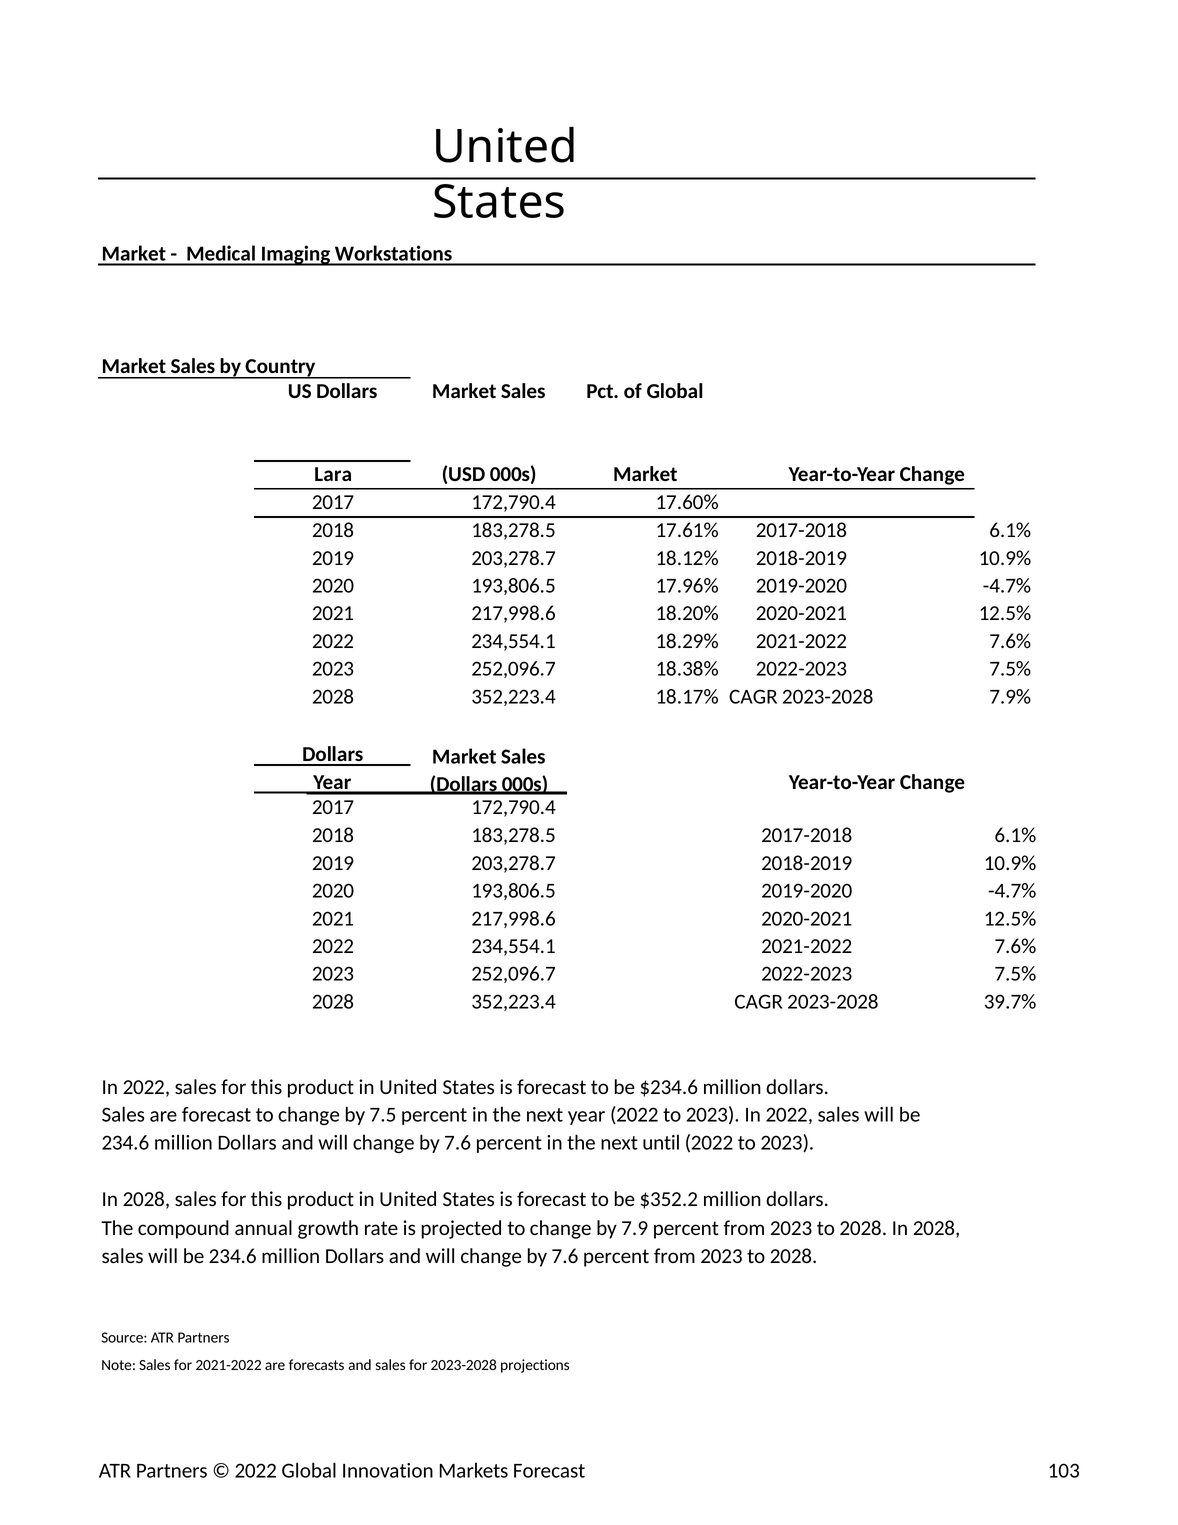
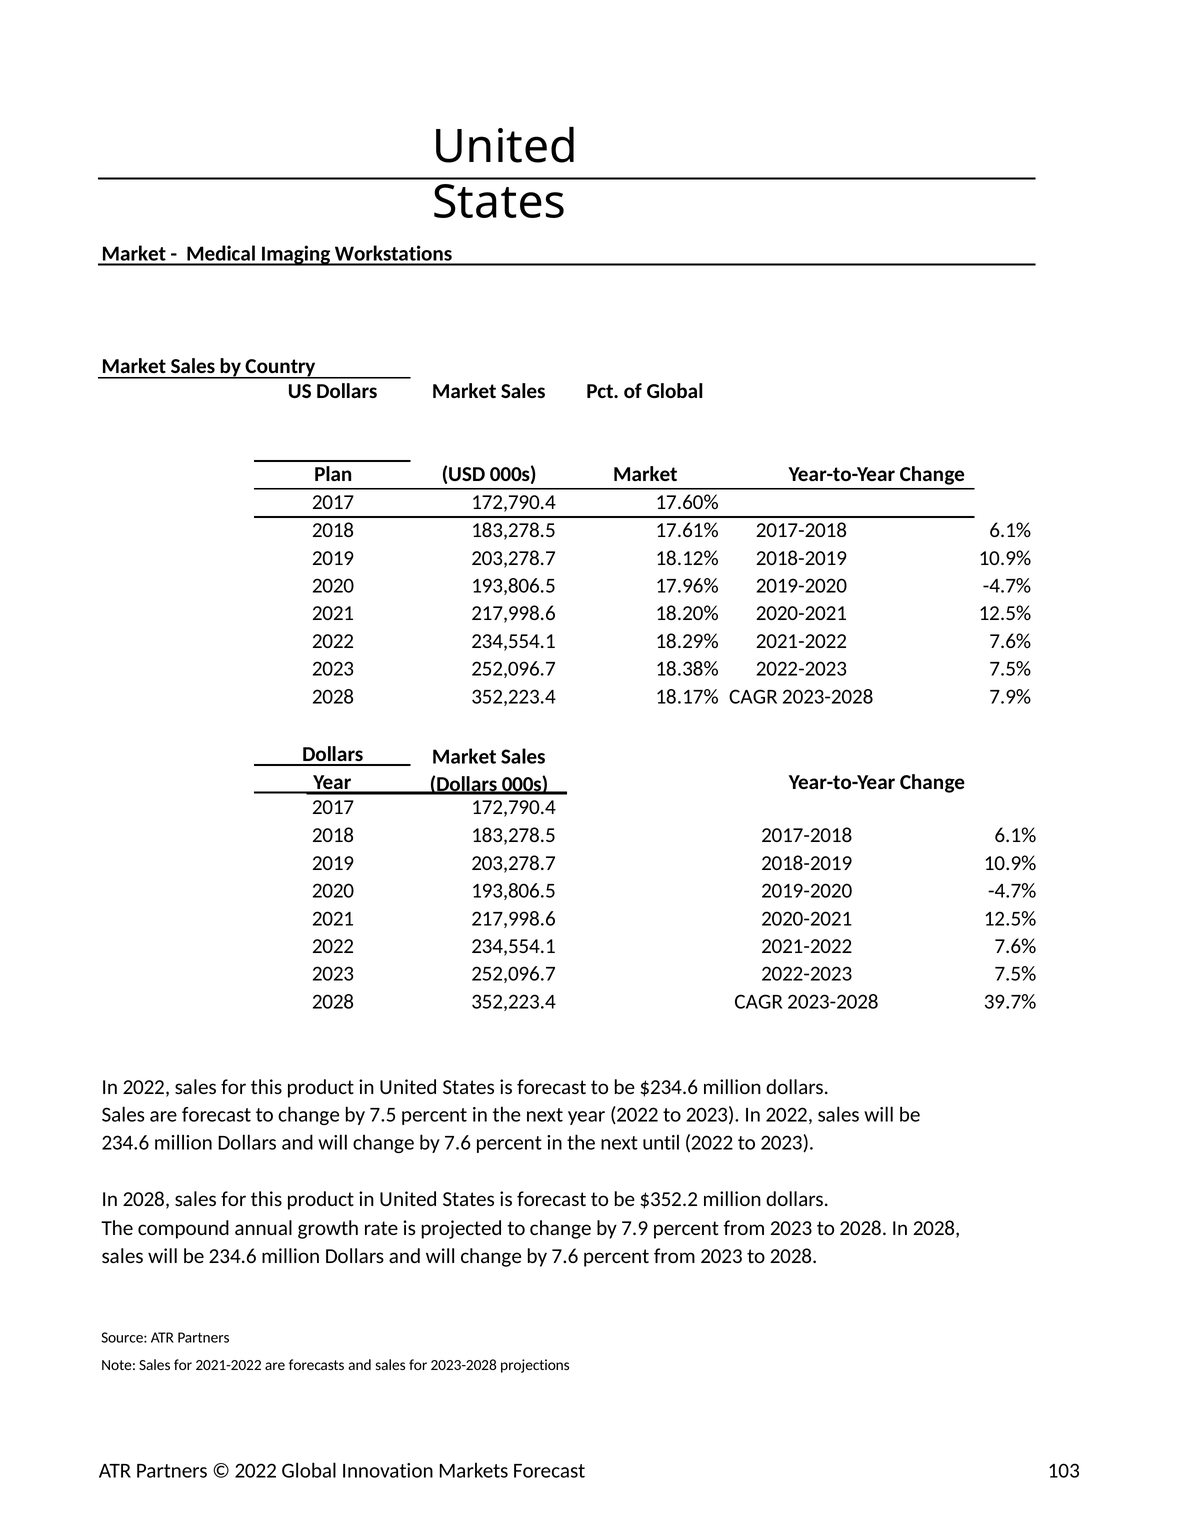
Lara: Lara -> Plan (333, 474)
